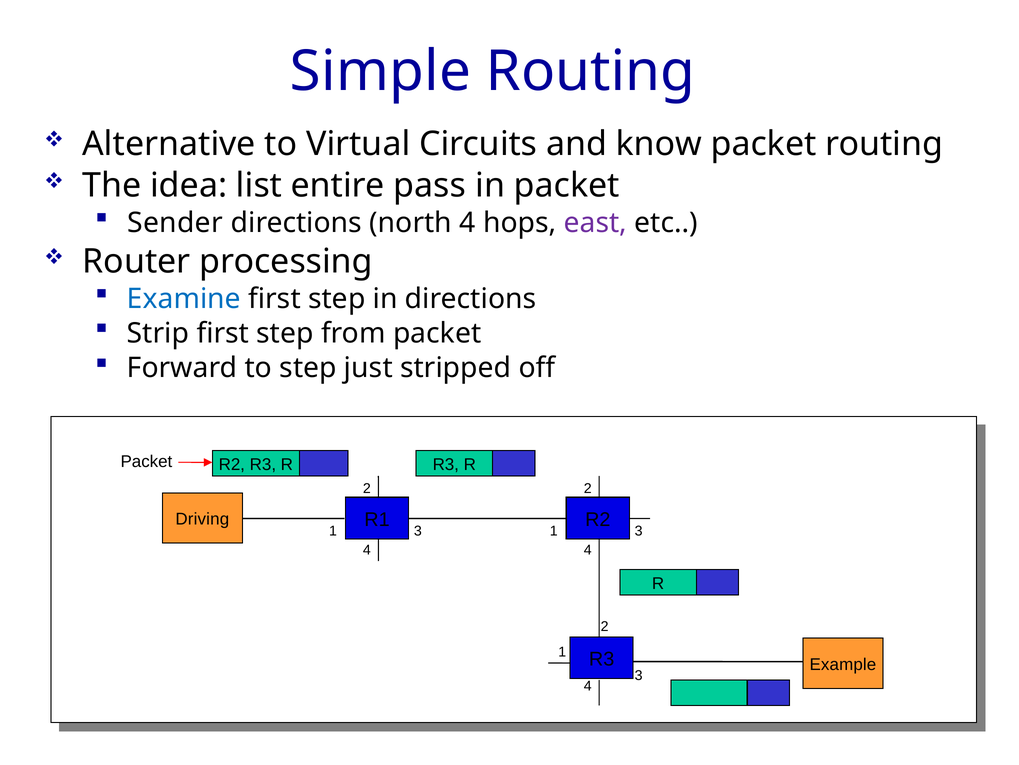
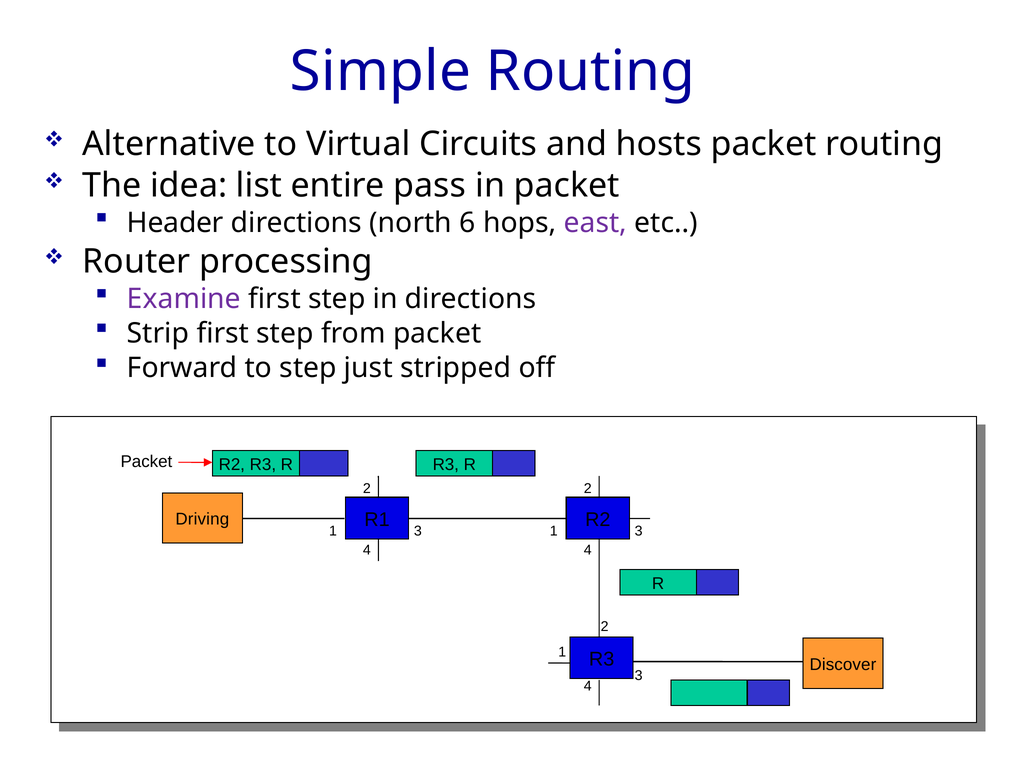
know: know -> hosts (659, 144)
Sender: Sender -> Header (175, 223)
north 4: 4 -> 6 (468, 223)
Examine colour: blue -> purple (184, 299)
Example: Example -> Discover (843, 664)
